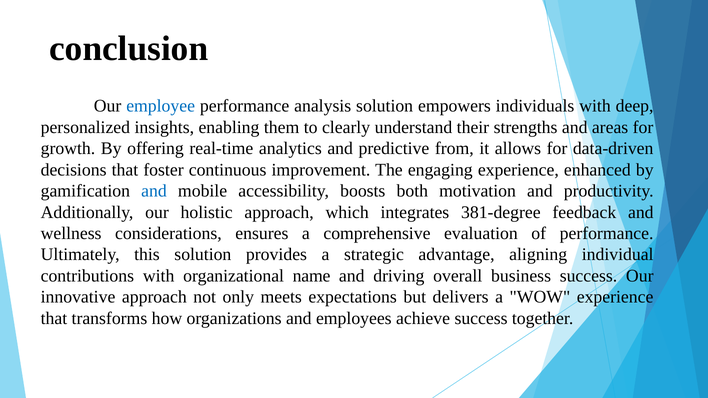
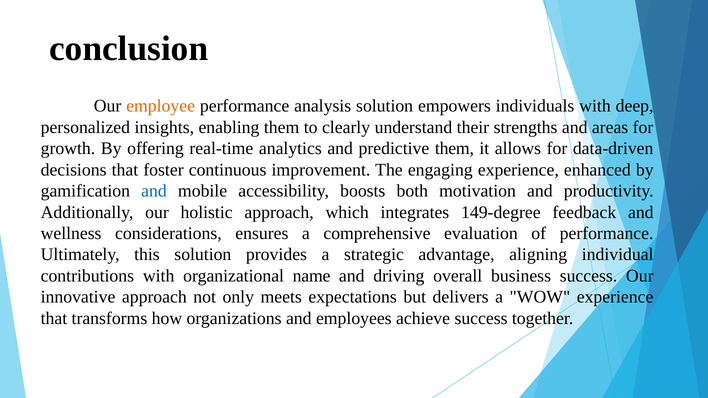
employee colour: blue -> orange (161, 106)
predictive from: from -> them (454, 149)
381-degree: 381-degree -> 149-degree (501, 212)
